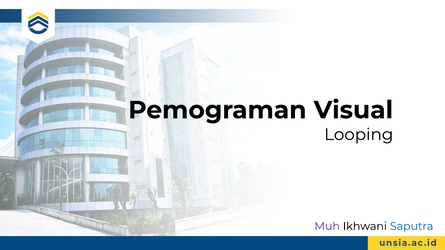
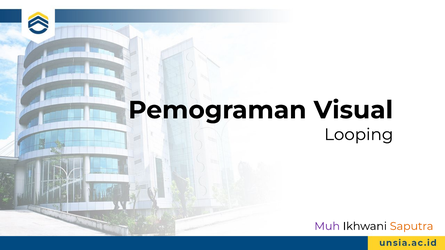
Saputra colour: blue -> orange (412, 227)
